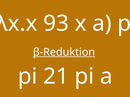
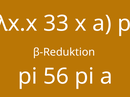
93: 93 -> 33 (56, 24)
β-Reduktion underline: present -> none (64, 52)
21: 21 -> 56 (56, 77)
